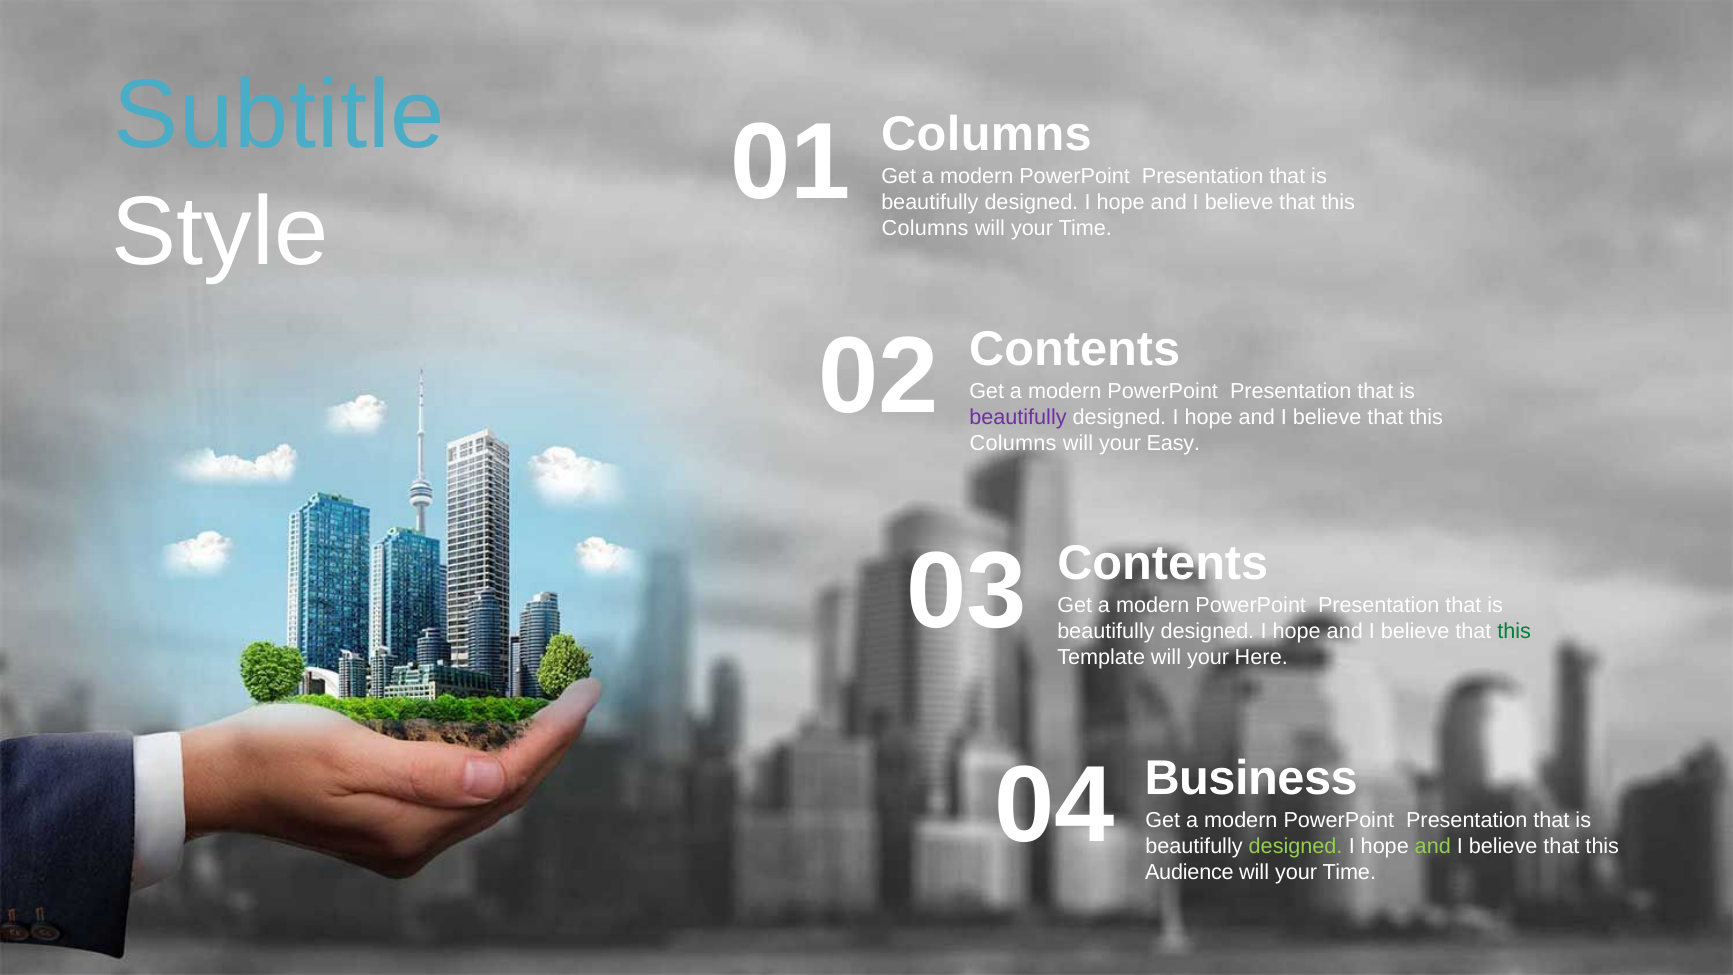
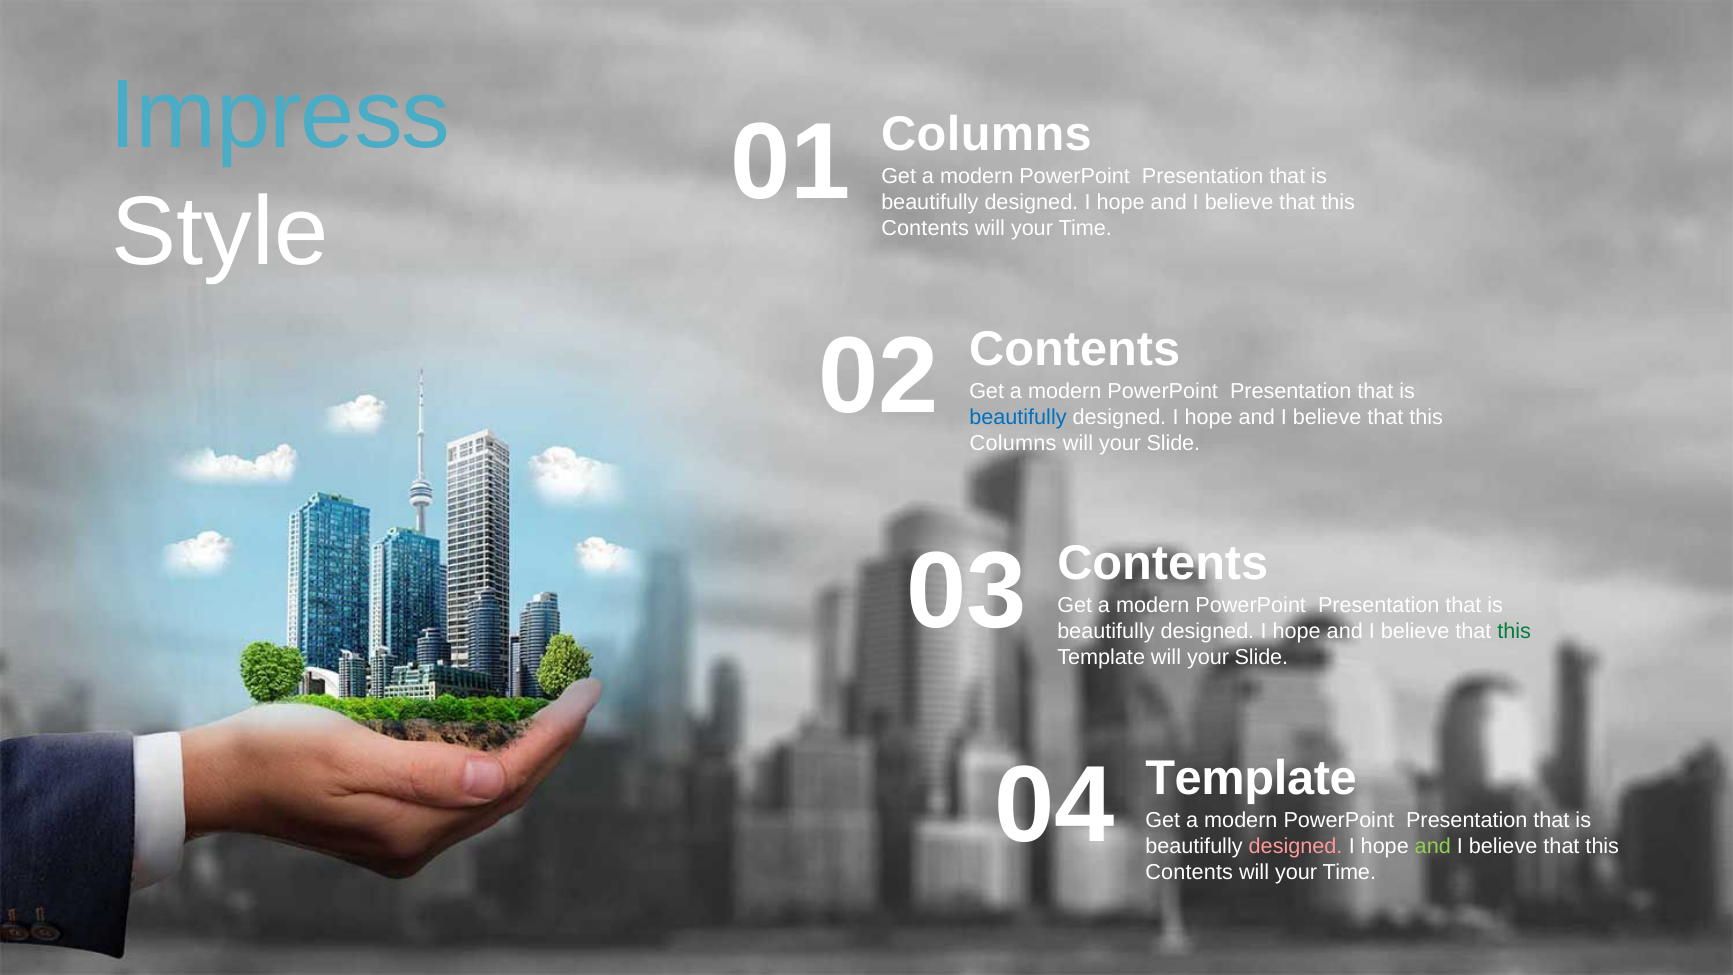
Subtitle: Subtitle -> Impress (280, 115)
Columns: Columns -> Contents (925, 229)
beautifully colour: purple -> blue (1018, 417)
Easy: Easy -> Slide (1173, 443)
Template will your Here: Here -> Slide (1261, 658)
Business: Business -> Template (1251, 778)
designed colour: light green -> pink (1296, 846)
Audience: Audience -> Contents (1189, 872)
